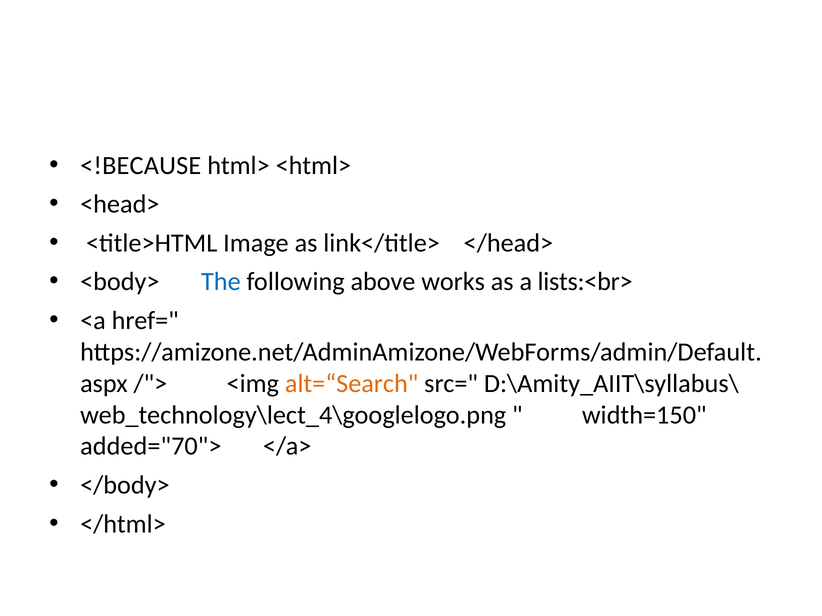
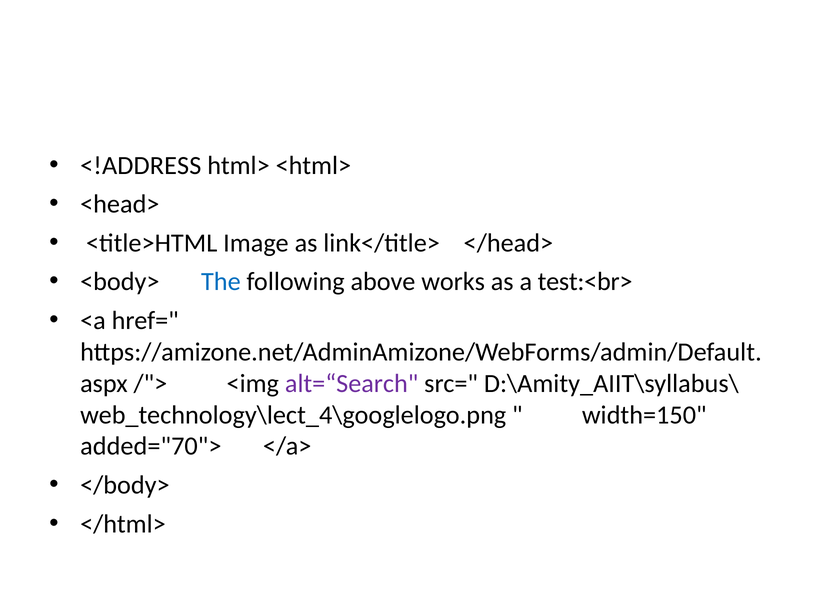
<!BECAUSE: <!BECAUSE -> <!ADDRESS (141, 166)
lists:<br>: lists:<br> -> test:<br> (585, 282)
alt=“Search colour: orange -> purple (352, 384)
